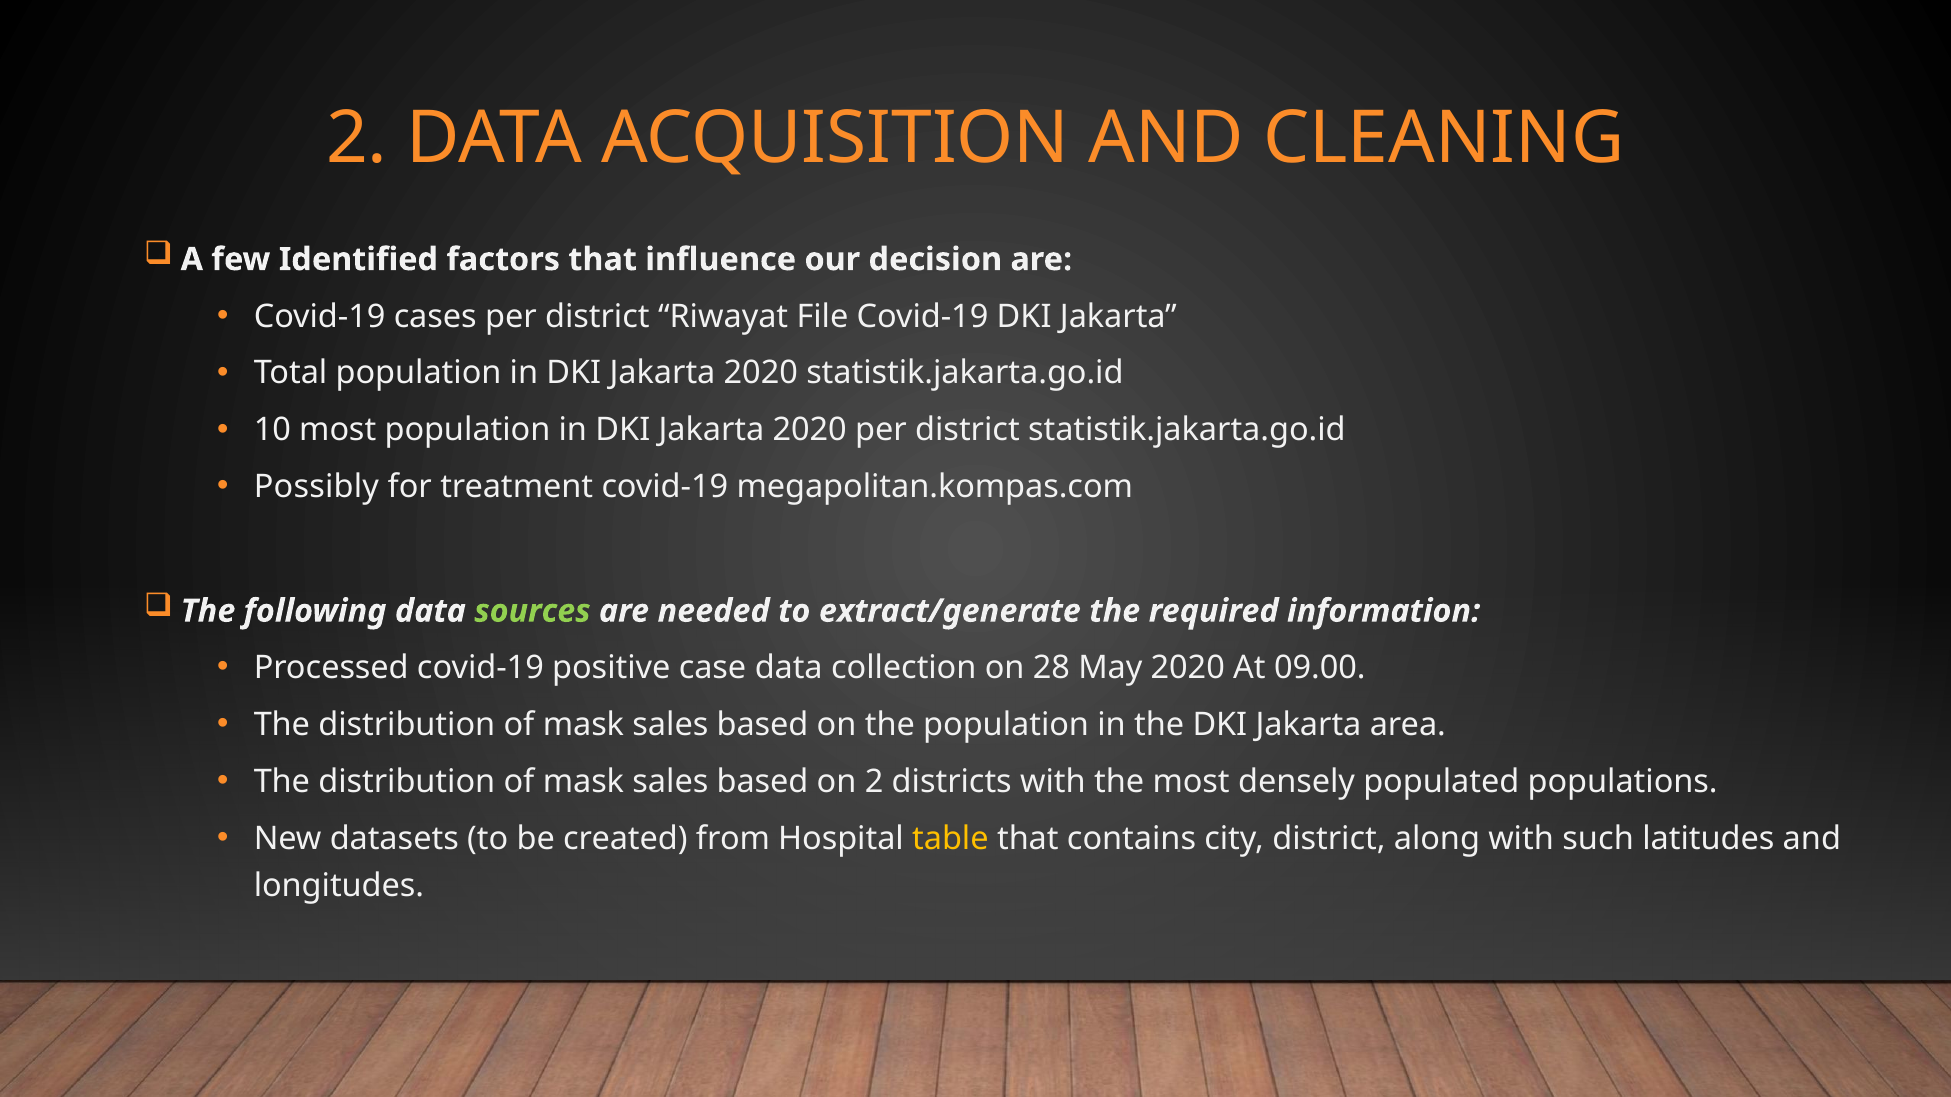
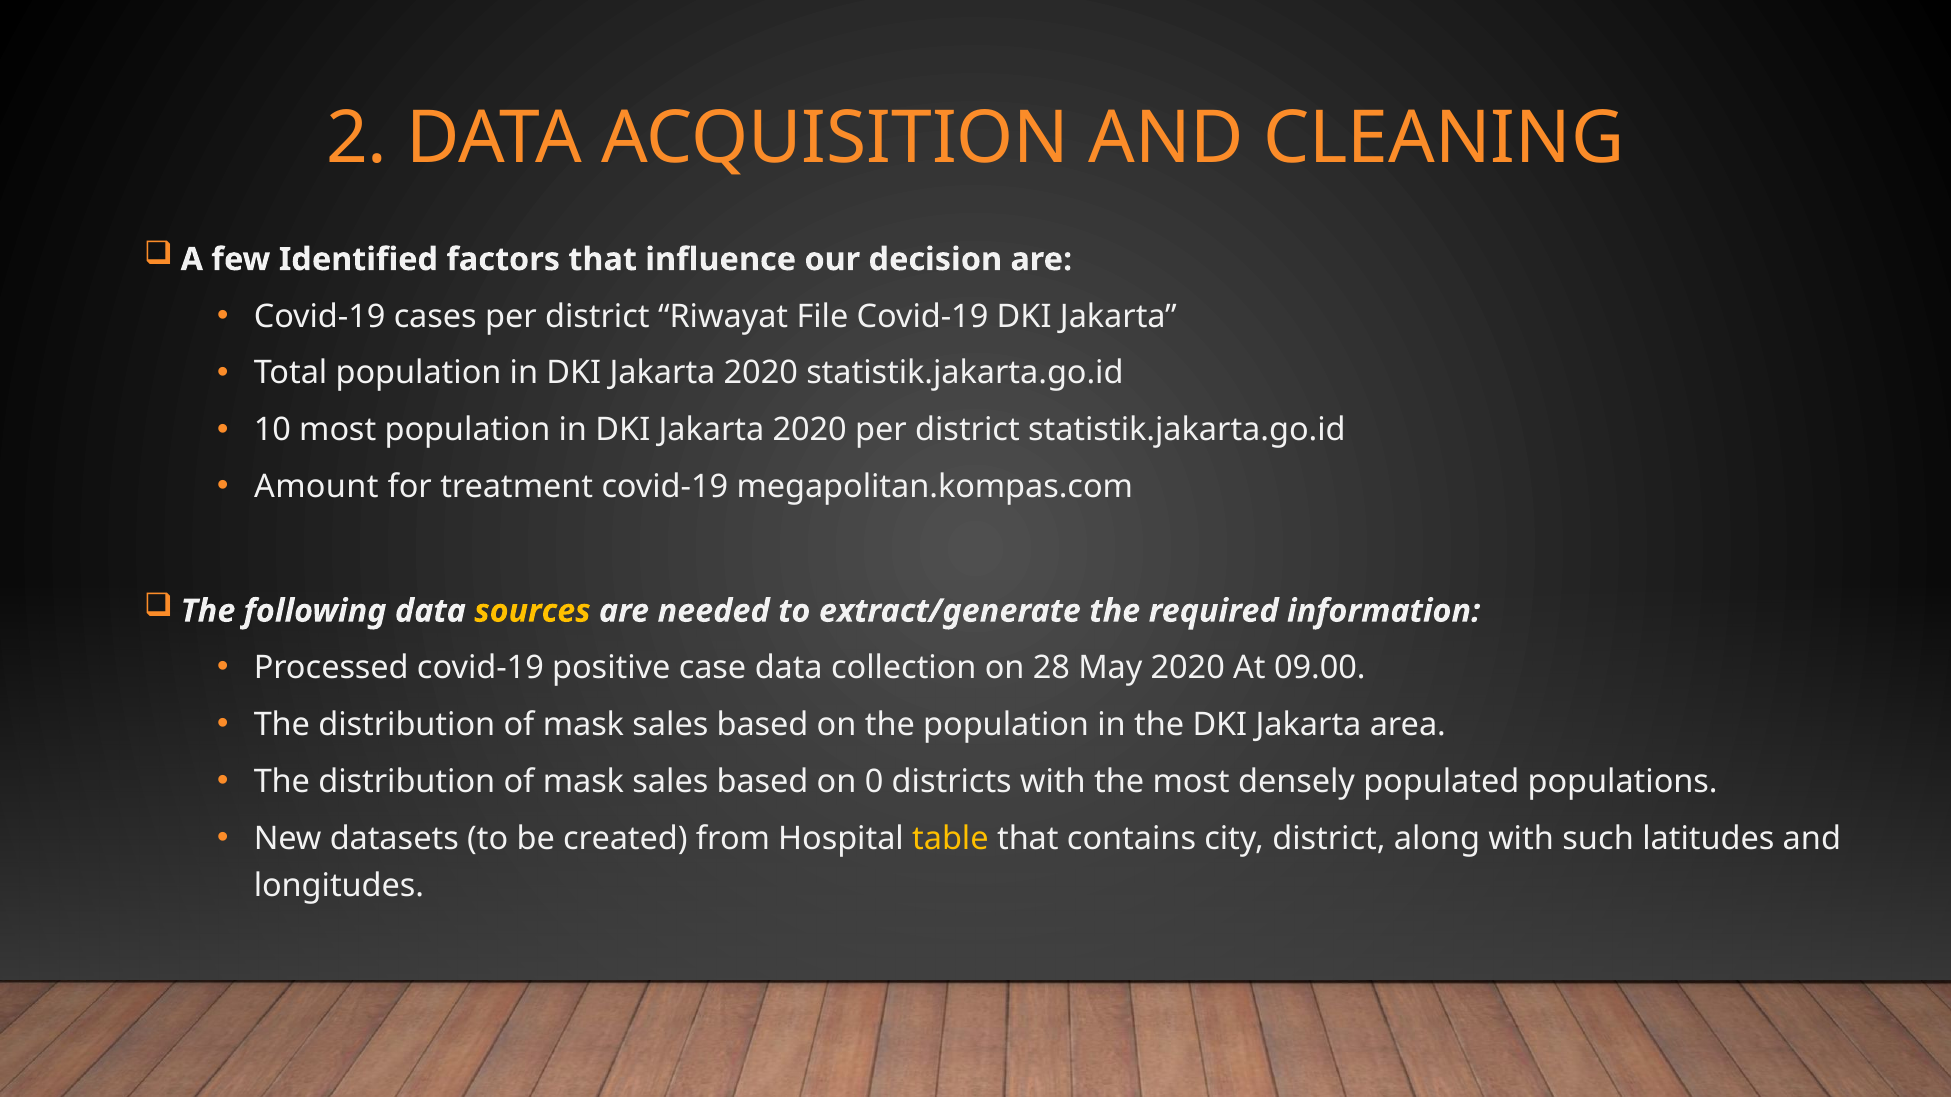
Possibly: Possibly -> Amount (316, 487)
sources colour: light green -> yellow (532, 611)
on 2: 2 -> 0 (874, 782)
